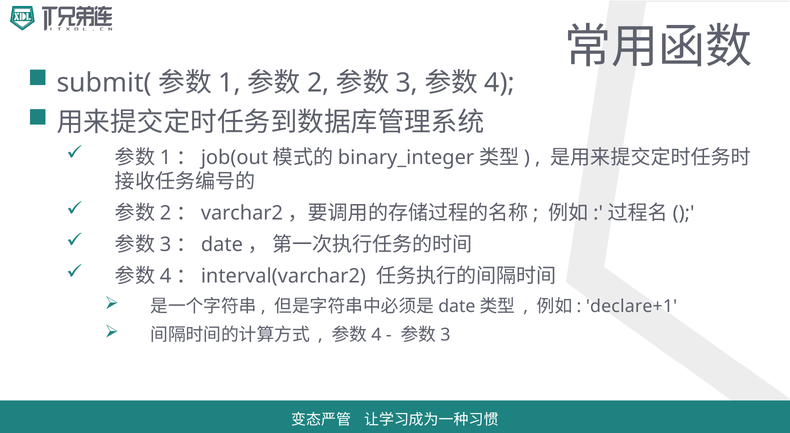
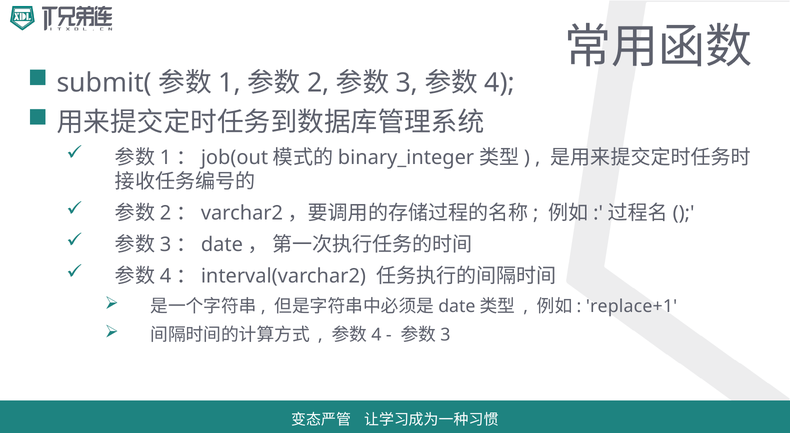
declare+1: declare+1 -> replace+1 (632, 306)
